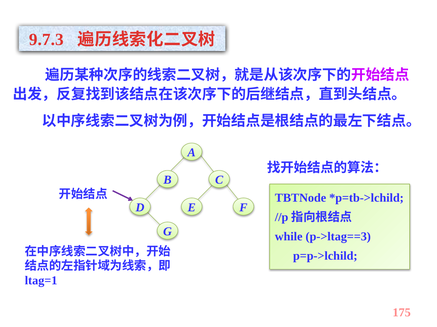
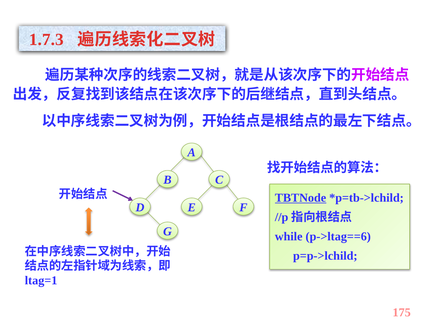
9.7.3: 9.7.3 -> 1.7.3 (46, 40)
TBTNode underline: none -> present (301, 198)
p->ltag==3: p->ltag==3 -> p->ltag==6 (338, 237)
